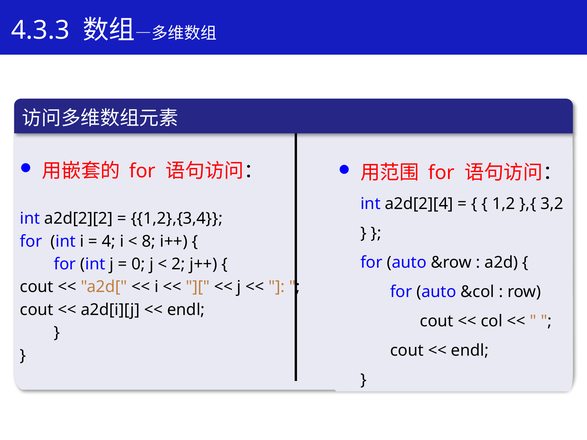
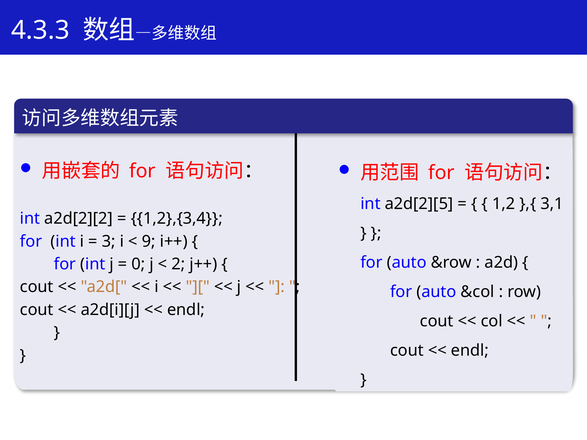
a2d[2][4: a2d[2][4 -> a2d[2][5 (419, 204)
3,2: 3,2 -> 3,1 (552, 204)
4: 4 -> 3 (109, 241)
8: 8 -> 9 (149, 241)
